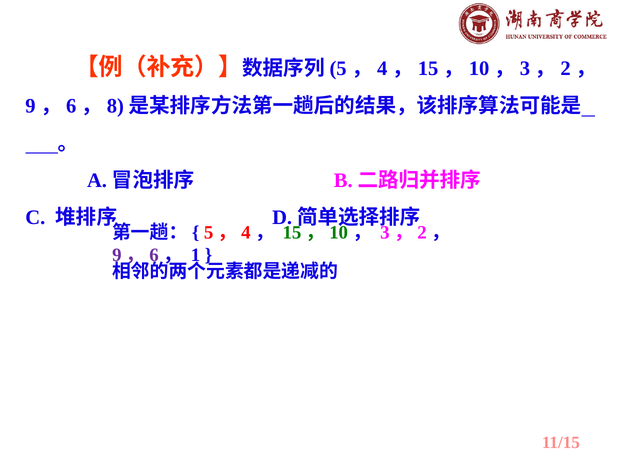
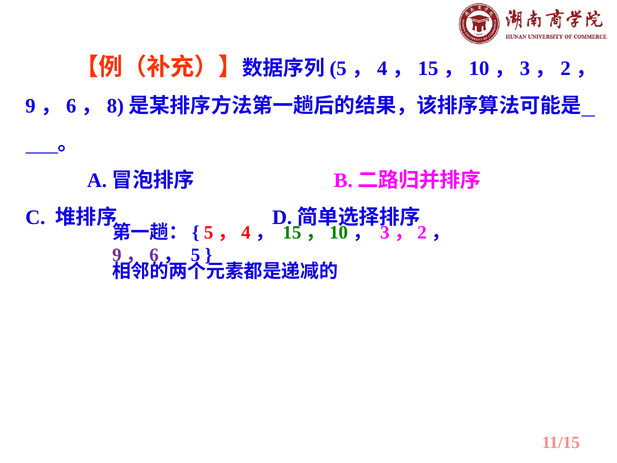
1: 1 -> 5 (195, 255)
